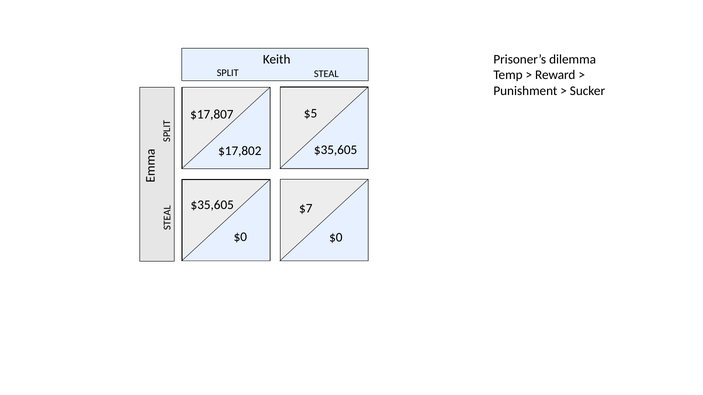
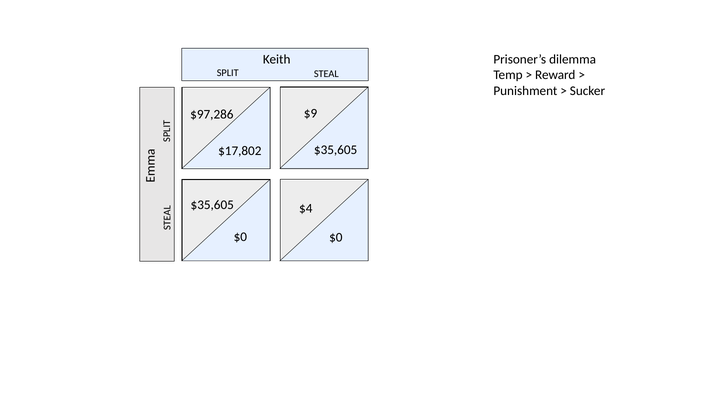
$5: $5 -> $9 (311, 114)
$17,807: $17,807 -> $97,286 (212, 115)
$7: $7 -> $4 (306, 208)
